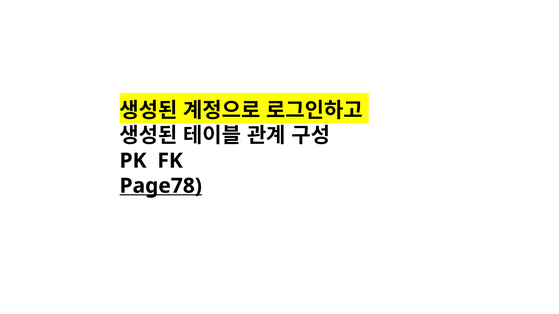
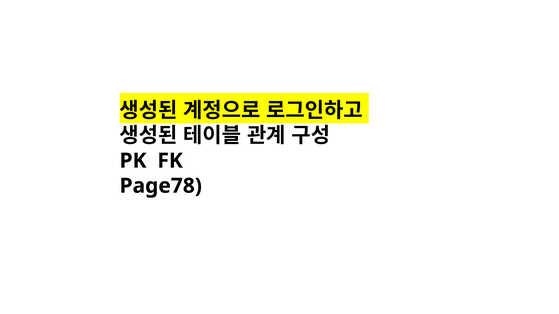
Page78 underline: present -> none (161, 186)
